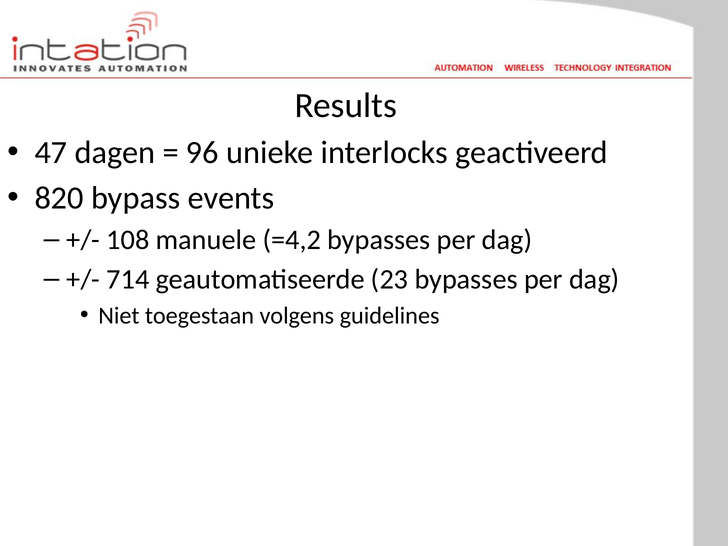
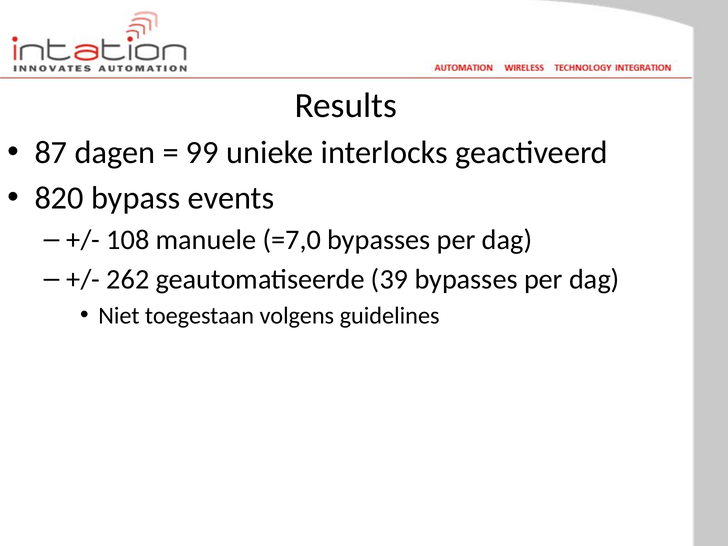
47: 47 -> 87 (51, 153)
96: 96 -> 99 (202, 153)
=4,2: =4,2 -> =7,0 (292, 240)
714: 714 -> 262 (128, 280)
23: 23 -> 39 (390, 280)
